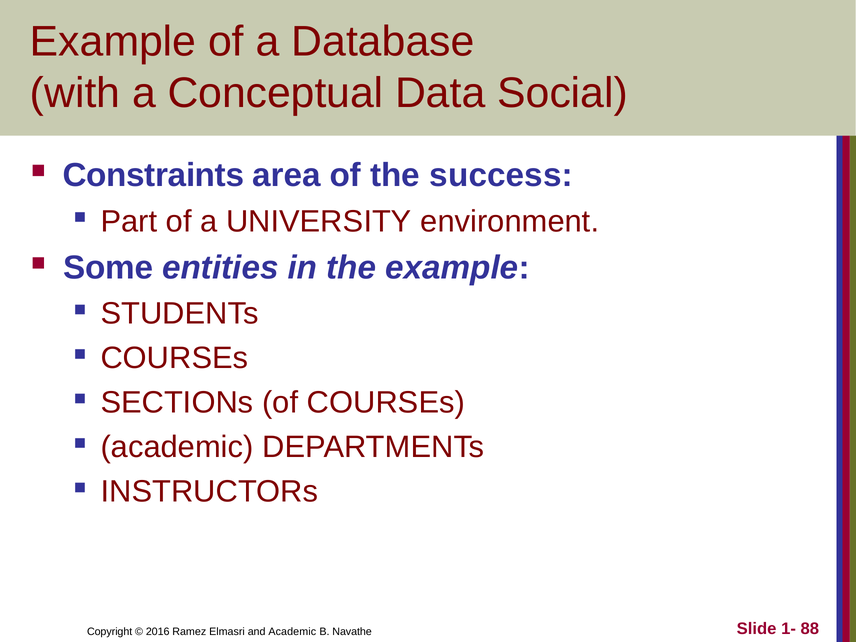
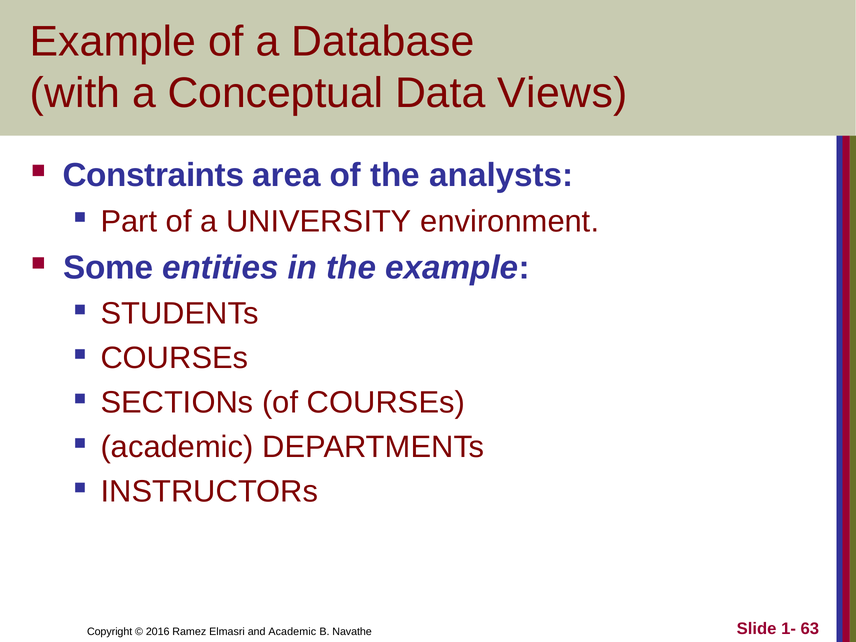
Social: Social -> Views (562, 93)
success: success -> analysts (501, 175)
88: 88 -> 63 (810, 629)
